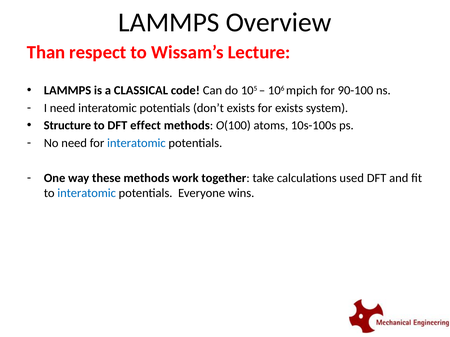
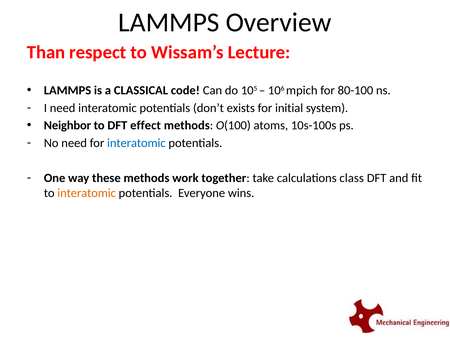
90-100: 90-100 -> 80-100 (355, 91)
for exists: exists -> initial (289, 108)
Structure: Structure -> Neighbor (67, 126)
used: used -> class (352, 178)
interatomic colour: blue -> orange (87, 193)
